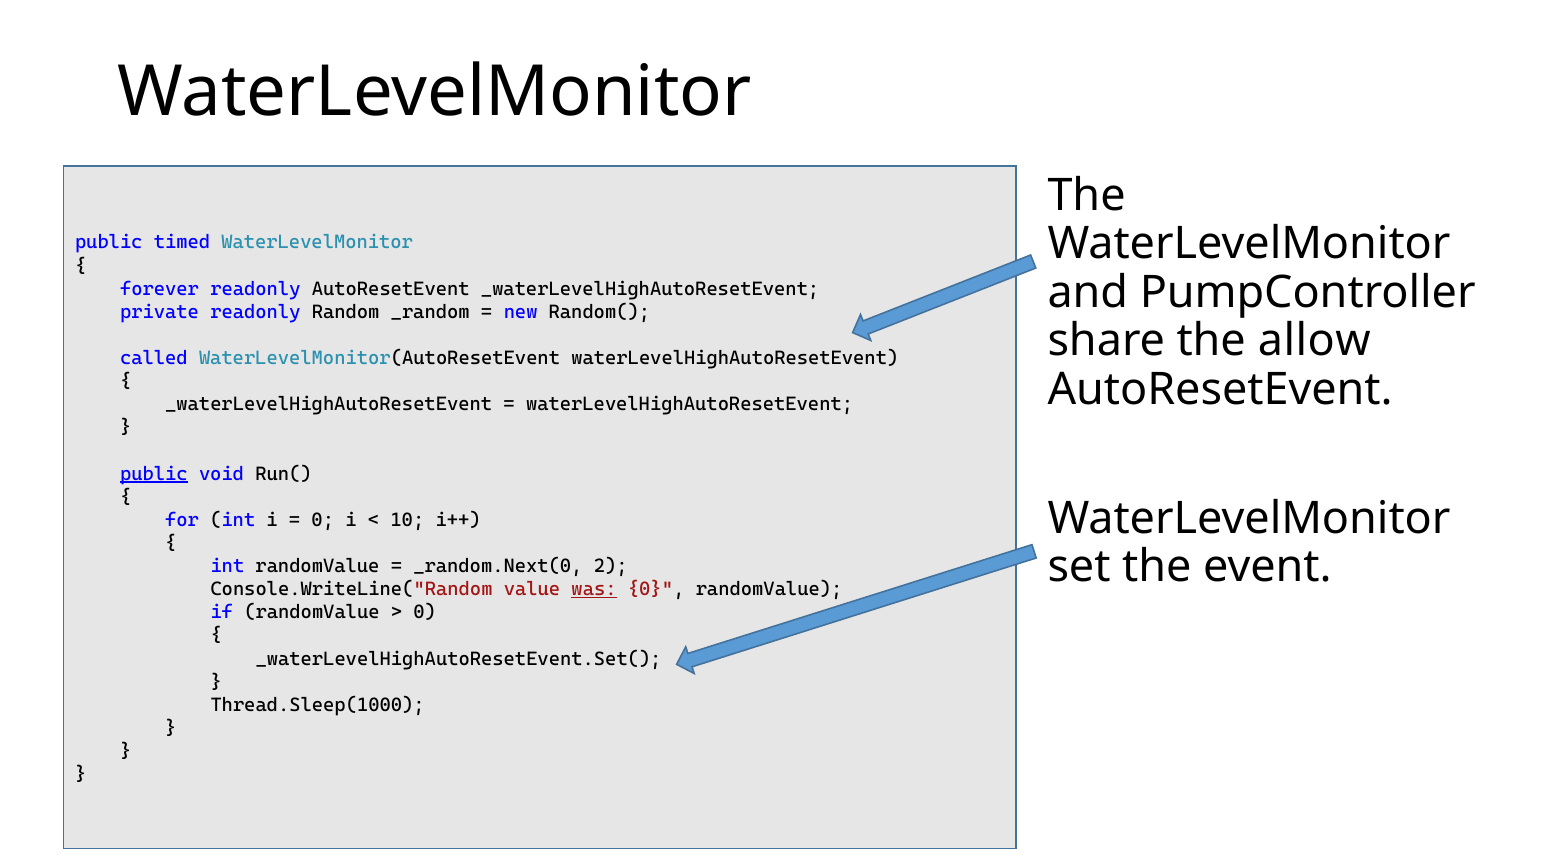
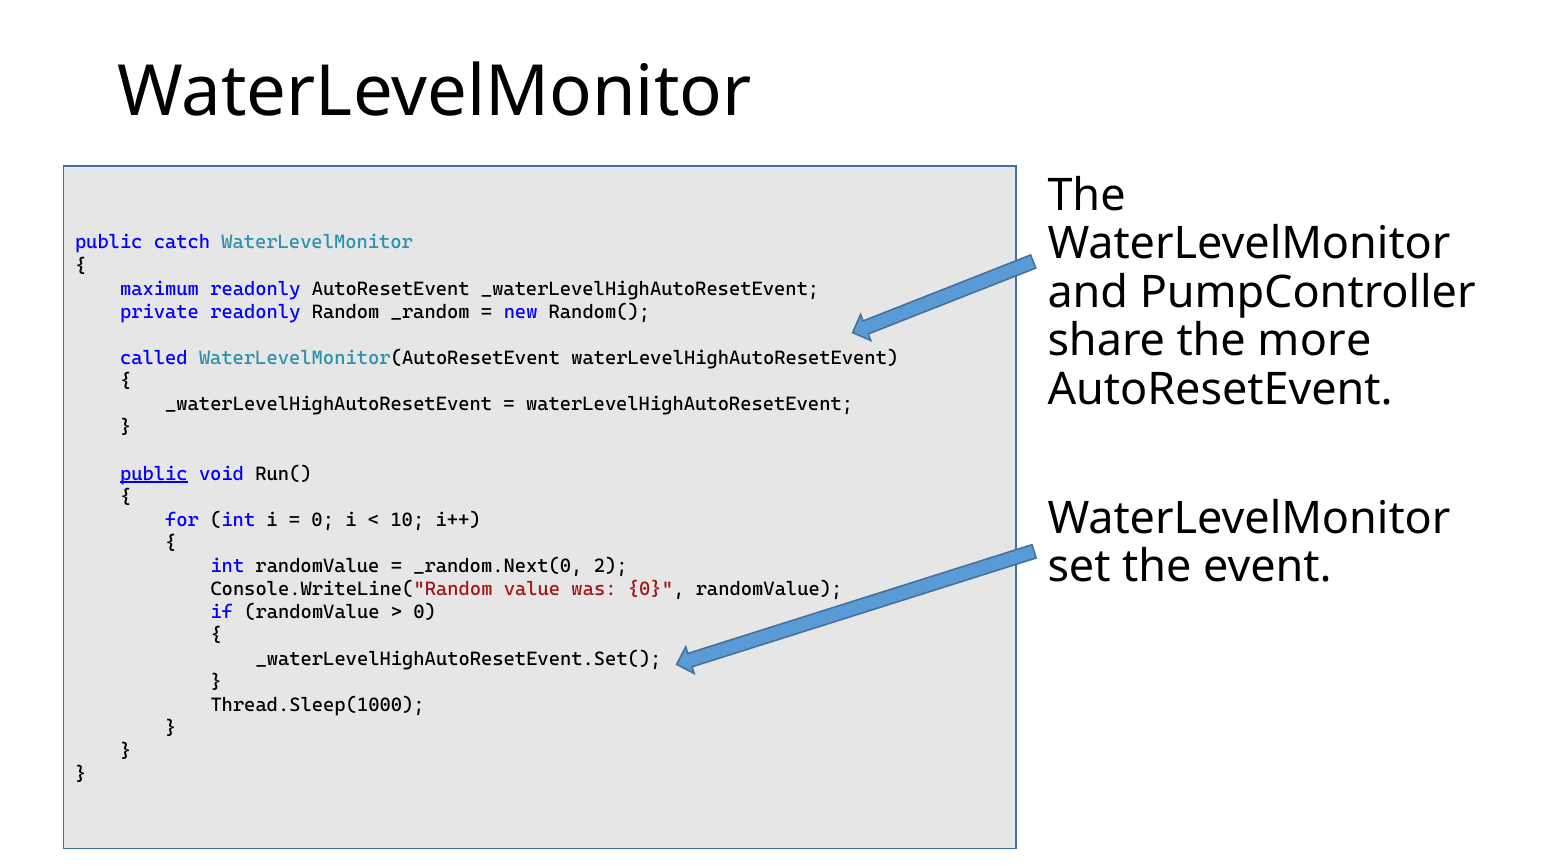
timed: timed -> catch (182, 243)
forever: forever -> maximum (160, 289)
allow: allow -> more (1314, 341)
was underline: present -> none (594, 590)
